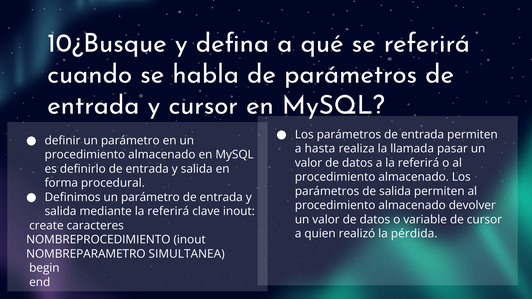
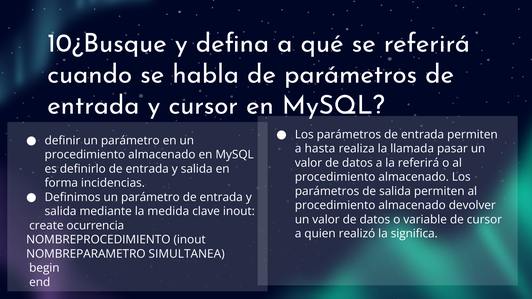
procedural: procedural -> incidencias (113, 183)
mediante la referirá: referirá -> medida (168, 211)
caracteres: caracteres -> ocurrencia (95, 226)
pérdida: pérdida -> significa (414, 234)
